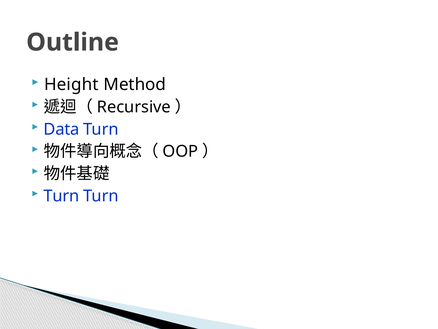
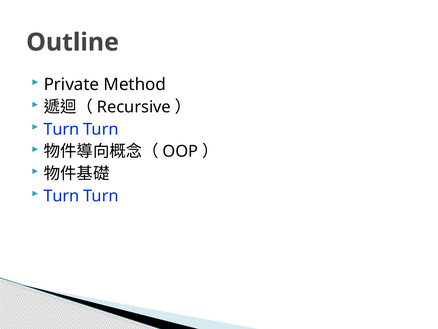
Height: Height -> Private (71, 85)
Data: Data -> Turn (61, 129)
